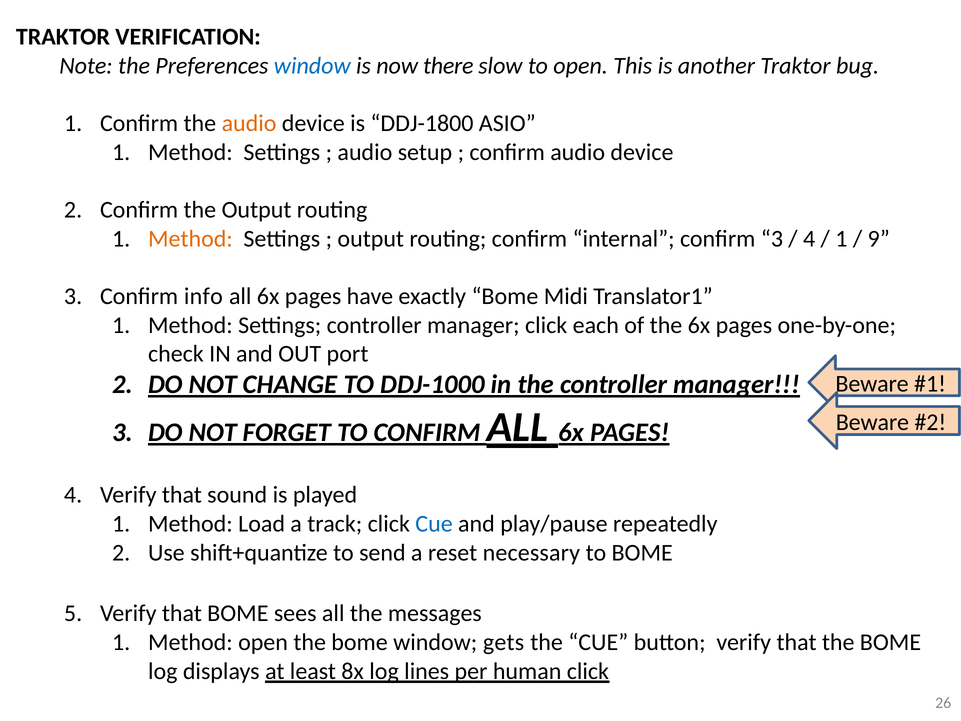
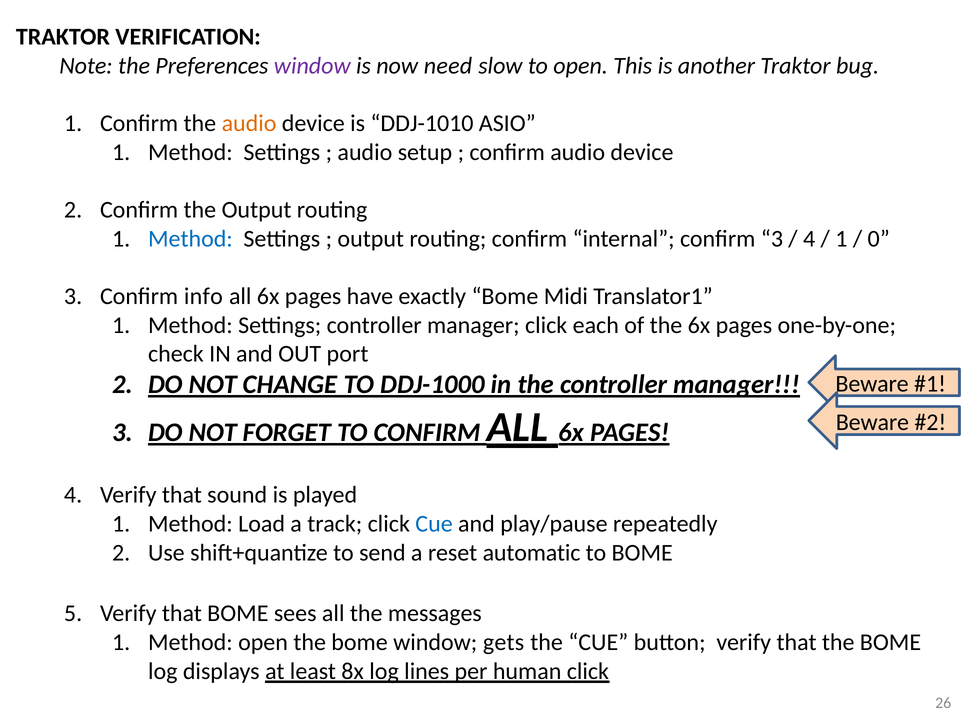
window colour: blue -> purple (312, 66)
there: there -> need (448, 66)
DDJ-1800: DDJ-1800 -> DDJ-1010 (422, 123)
Method colour: orange -> blue (190, 239)
9: 9 -> 0 (879, 239)
necessary: necessary -> automatic (532, 552)
